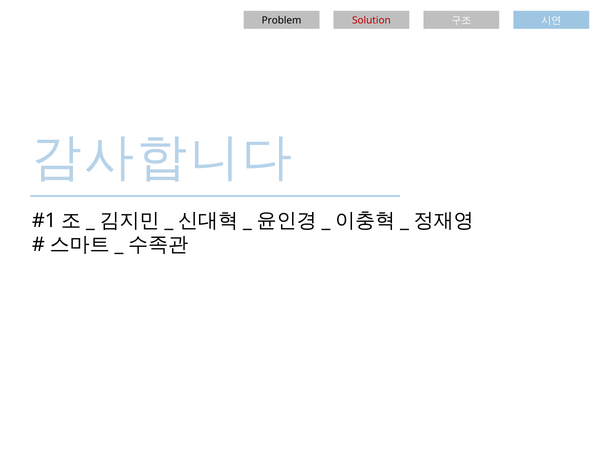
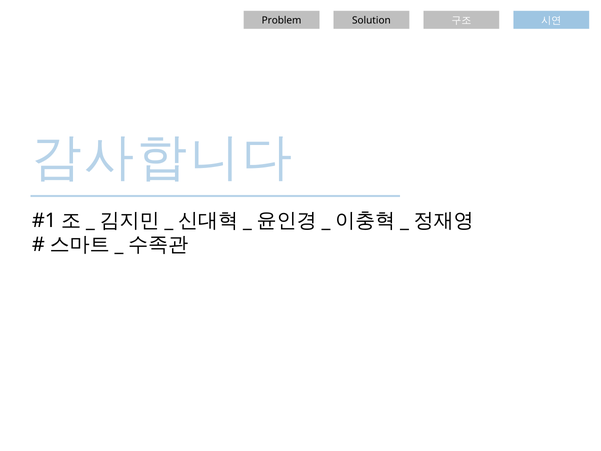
Solution colour: red -> black (371, 21)
